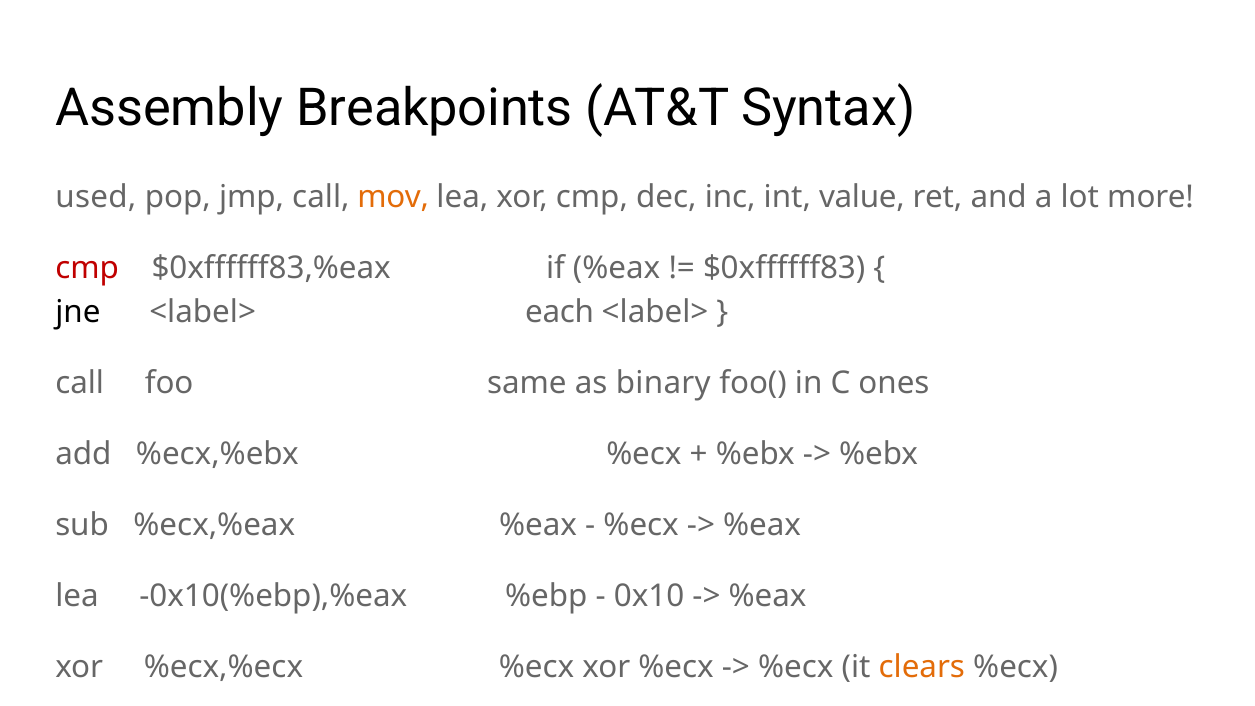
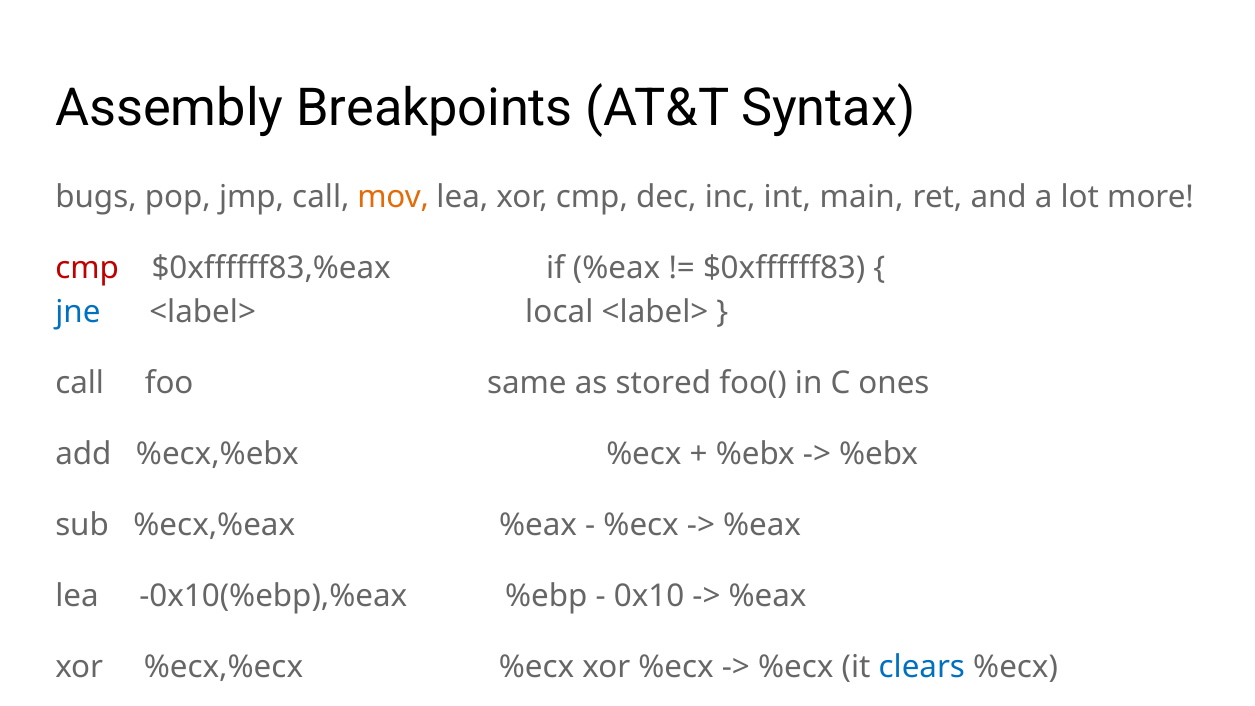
used: used -> bugs (96, 197)
value: value -> main (862, 197)
jne colour: black -> blue (78, 312)
each: each -> local (559, 312)
binary: binary -> stored (663, 383)
clears colour: orange -> blue (922, 668)
